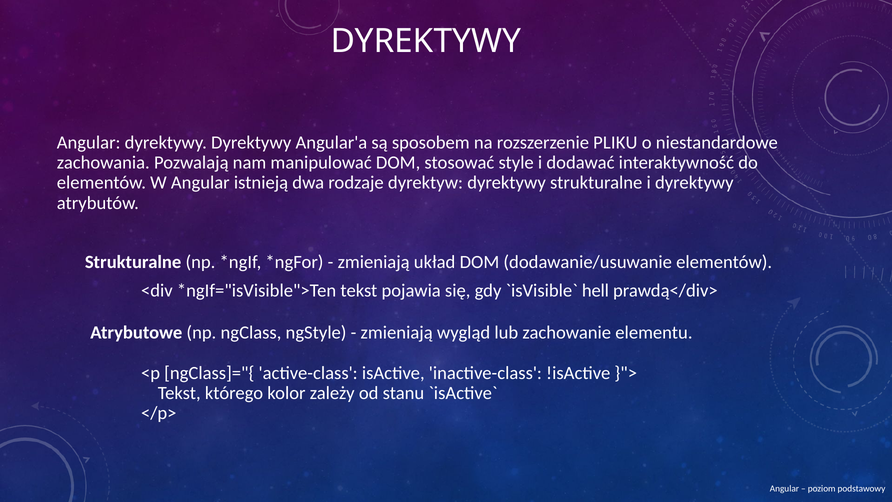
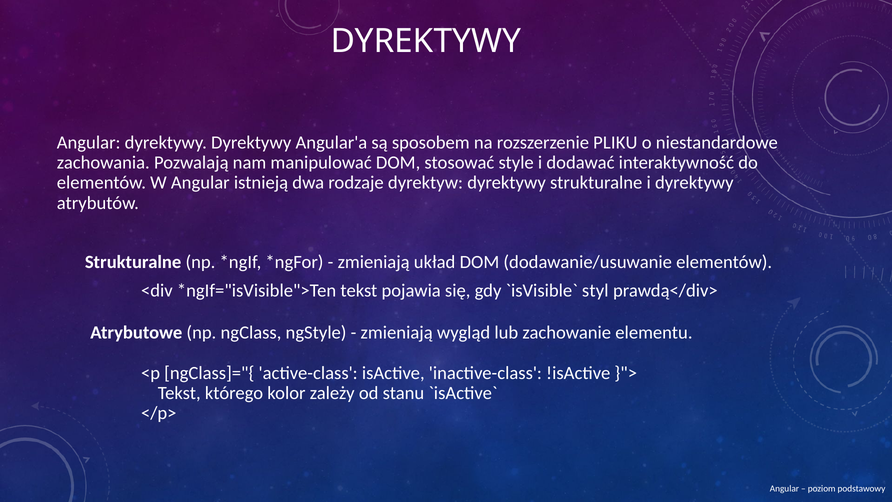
hell: hell -> styl (595, 290)
